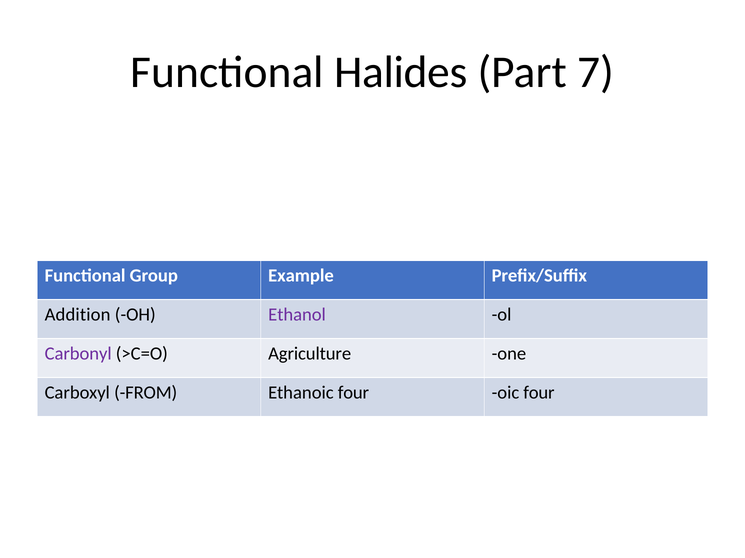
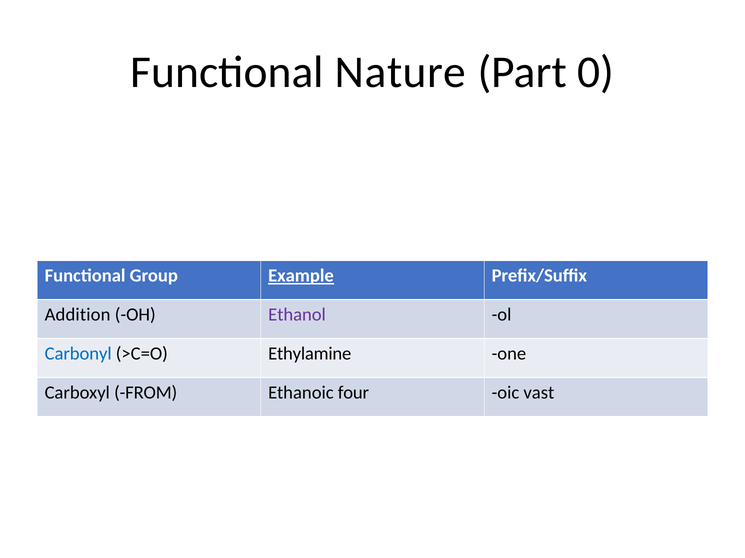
Halides: Halides -> Nature (400, 72)
7: 7 -> 0 (596, 72)
Example underline: none -> present (301, 276)
Carbonyl colour: purple -> blue (78, 354)
Agriculture: Agriculture -> Ethylamine (310, 354)
oic four: four -> vast (539, 393)
